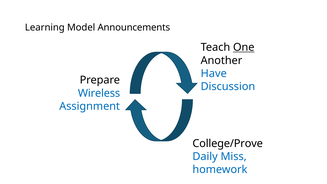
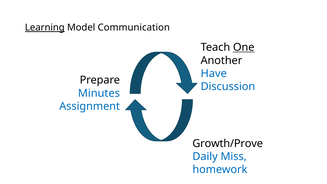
Learning underline: none -> present (45, 28)
Announcements: Announcements -> Communication (134, 28)
Wireless: Wireless -> Minutes (99, 93)
College/Prove: College/Prove -> Growth/Prove (228, 143)
